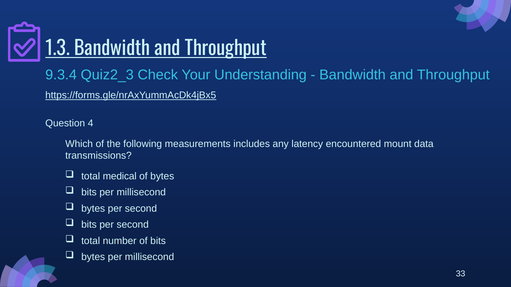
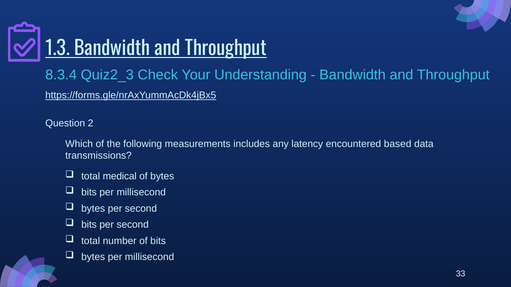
9.3.4: 9.3.4 -> 8.3.4 (61, 75)
4: 4 -> 2 (91, 124)
mount: mount -> based (398, 144)
